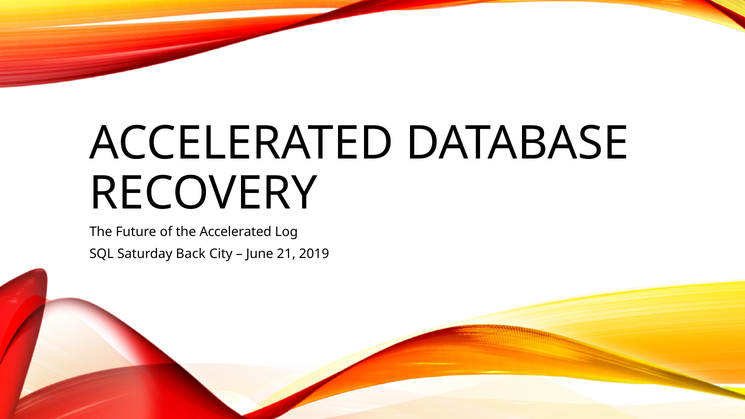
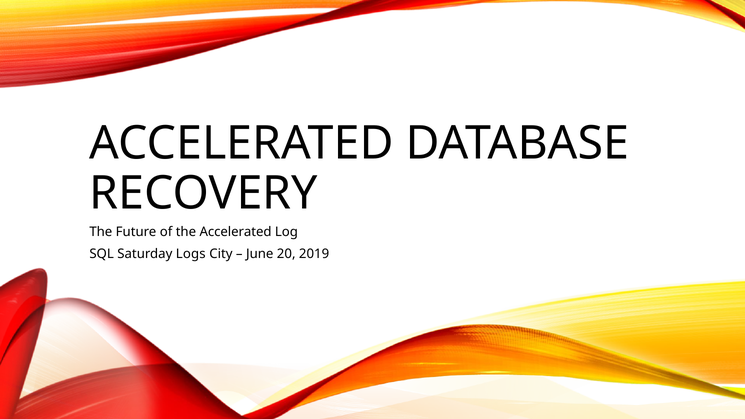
Back: Back -> Logs (191, 254)
21: 21 -> 20 (286, 254)
